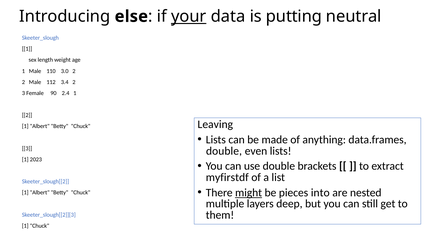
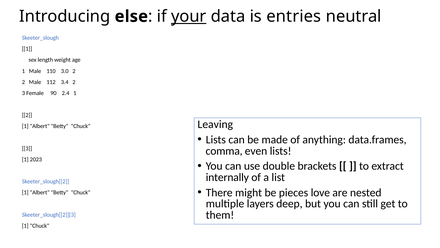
putting: putting -> entries (294, 16)
double: double -> comma (224, 151)
myfirstdf: myfirstdf -> internally (227, 177)
might underline: present -> none (249, 192)
into: into -> love (320, 192)
